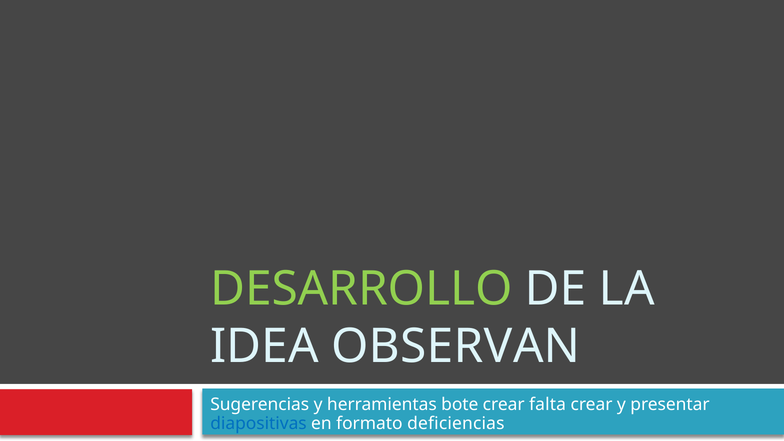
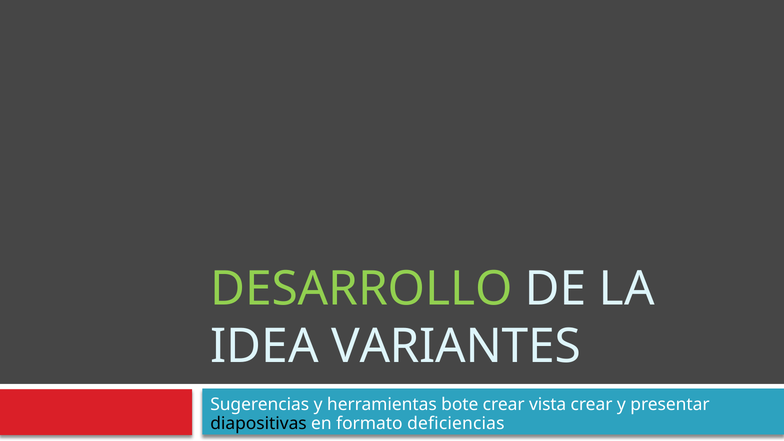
OBSERVAN: OBSERVAN -> VARIANTES (456, 346)
falta: falta -> vista (548, 405)
diapositivas colour: blue -> black (258, 423)
